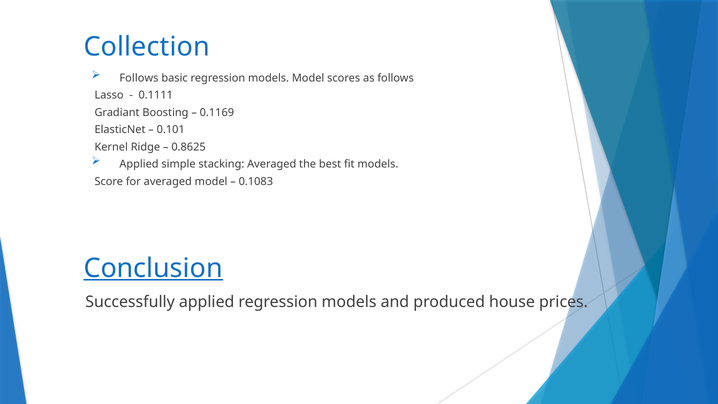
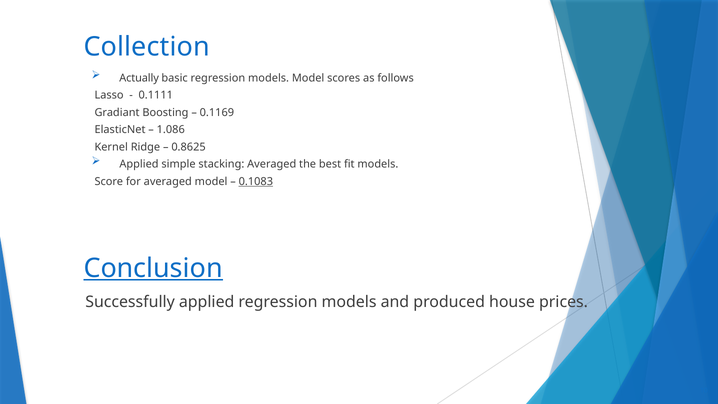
Follows: Follows -> Actually (139, 78)
0.101: 0.101 -> 1.086 (171, 130)
0.1083 underline: none -> present (256, 181)
